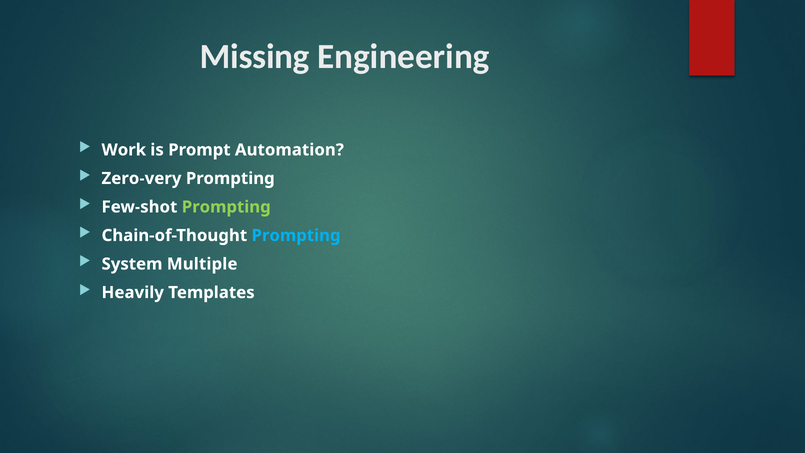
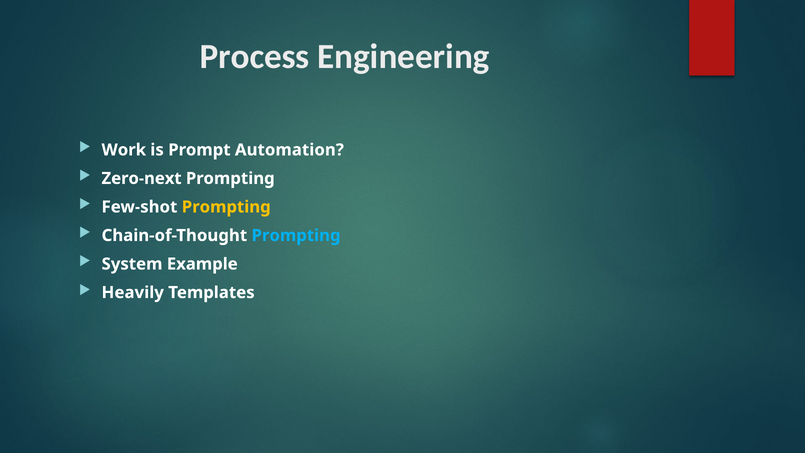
Missing: Missing -> Process (255, 57)
Zero-very: Zero-very -> Zero-next (142, 178)
Prompting colour: light green -> yellow (226, 207)
Multiple: Multiple -> Example (202, 264)
